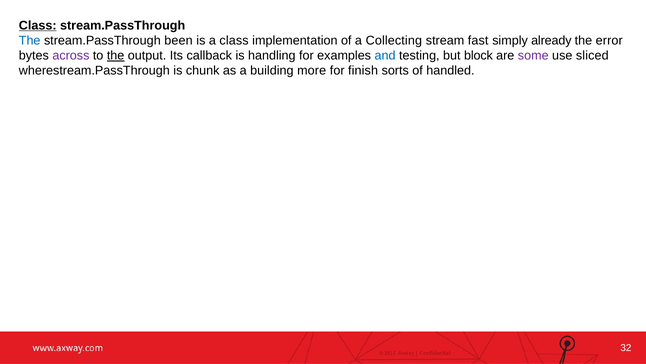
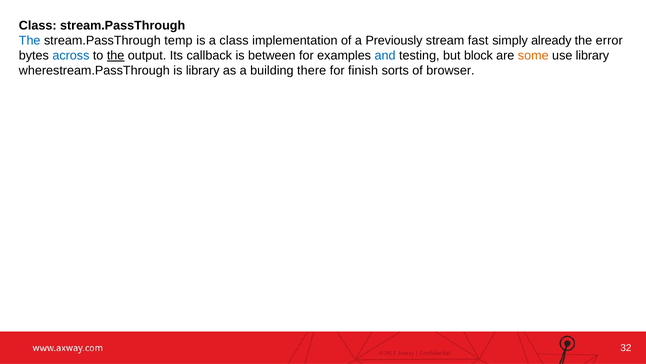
Class underline: present -> none (38, 25)
been: been -> temp (178, 40)
Collecting: Collecting -> Previously (394, 40)
across colour: purple -> blue (71, 55)
handling: handling -> between (272, 55)
some colour: purple -> orange (533, 55)
use sliced: sliced -> library (592, 55)
is chunk: chunk -> library (203, 71)
more: more -> there (312, 71)
handled: handled -> browser (450, 71)
